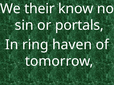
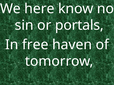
their: their -> here (39, 9)
ring: ring -> free (35, 45)
